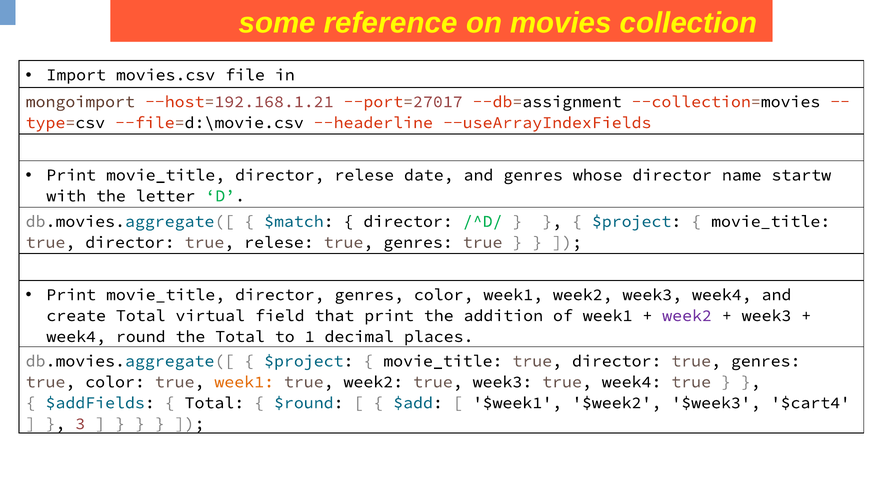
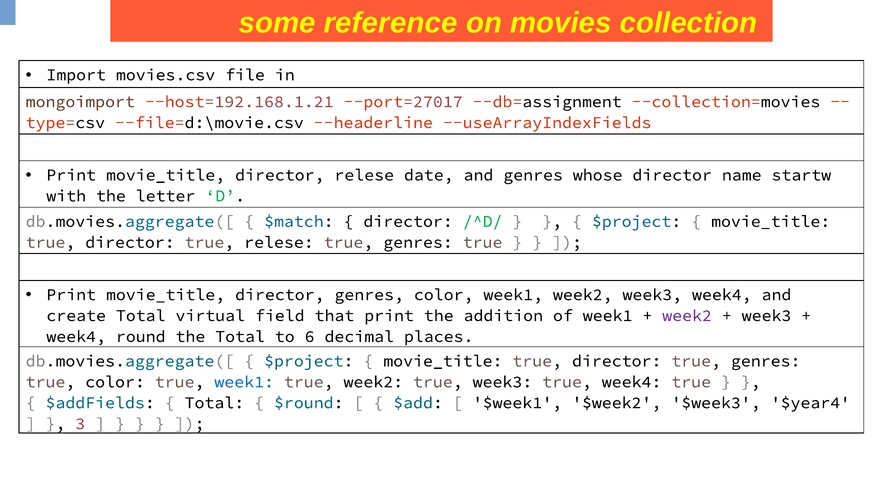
1: 1 -> 6 (310, 336)
week1 colour: orange -> blue (244, 382)
$cart4: $cart4 -> $year4 (810, 403)
